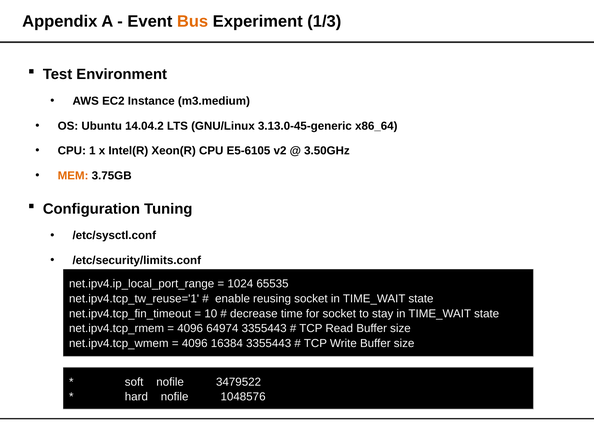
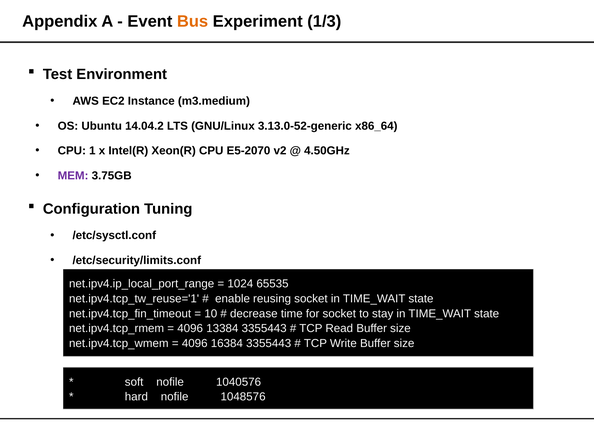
3.13.0-45-generic: 3.13.0-45-generic -> 3.13.0-52-generic (305, 126)
E5-6105: E5-6105 -> E5-2070 (248, 151)
3.50GHz: 3.50GHz -> 4.50GHz (327, 151)
MEM colour: orange -> purple (73, 176)
64974: 64974 -> 13384 (222, 329)
3479522: 3479522 -> 1040576 (239, 382)
